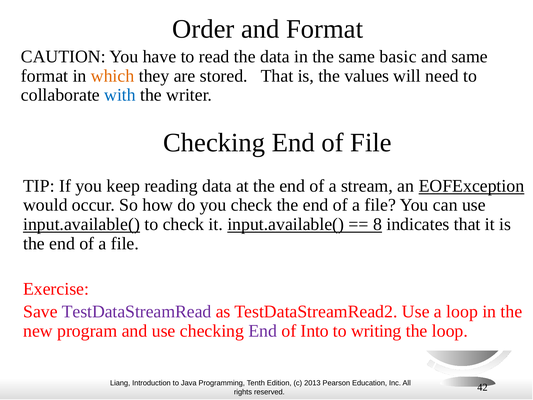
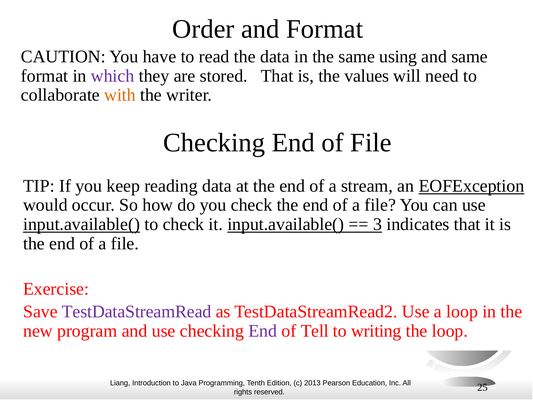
basic: basic -> using (398, 57)
which colour: orange -> purple (113, 76)
with colour: blue -> orange (120, 95)
8: 8 -> 3 (377, 224)
Into: Into -> Tell (315, 331)
42: 42 -> 25 (482, 387)
